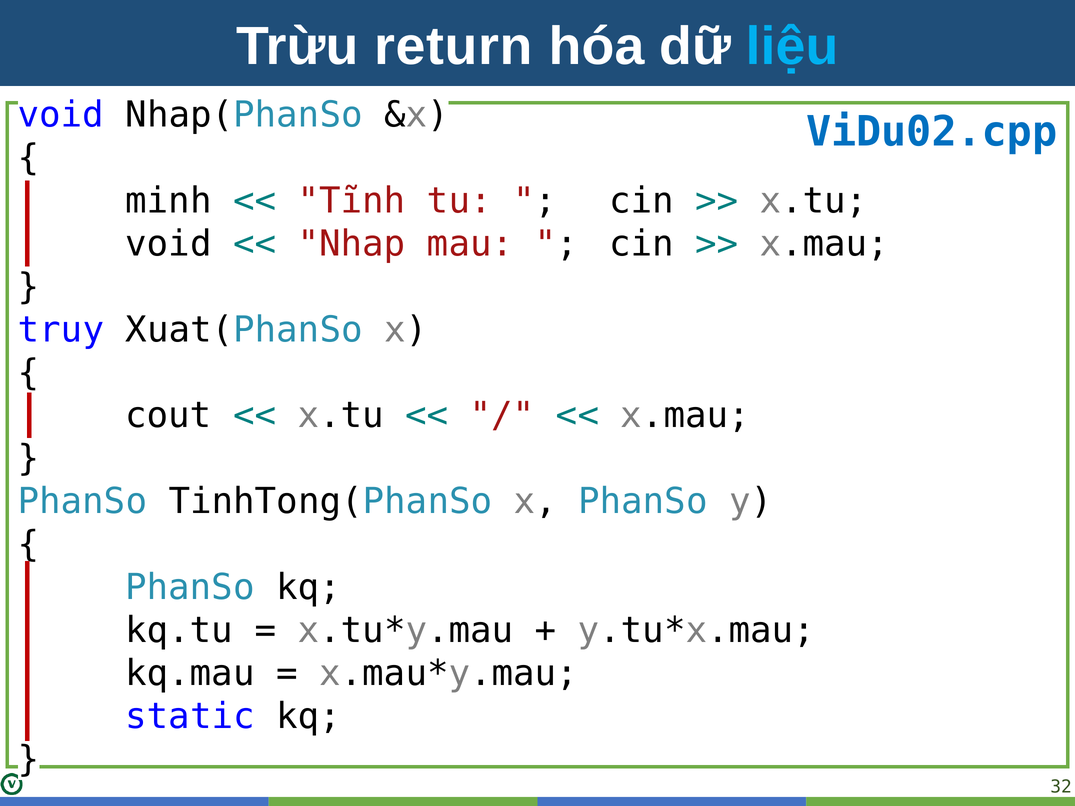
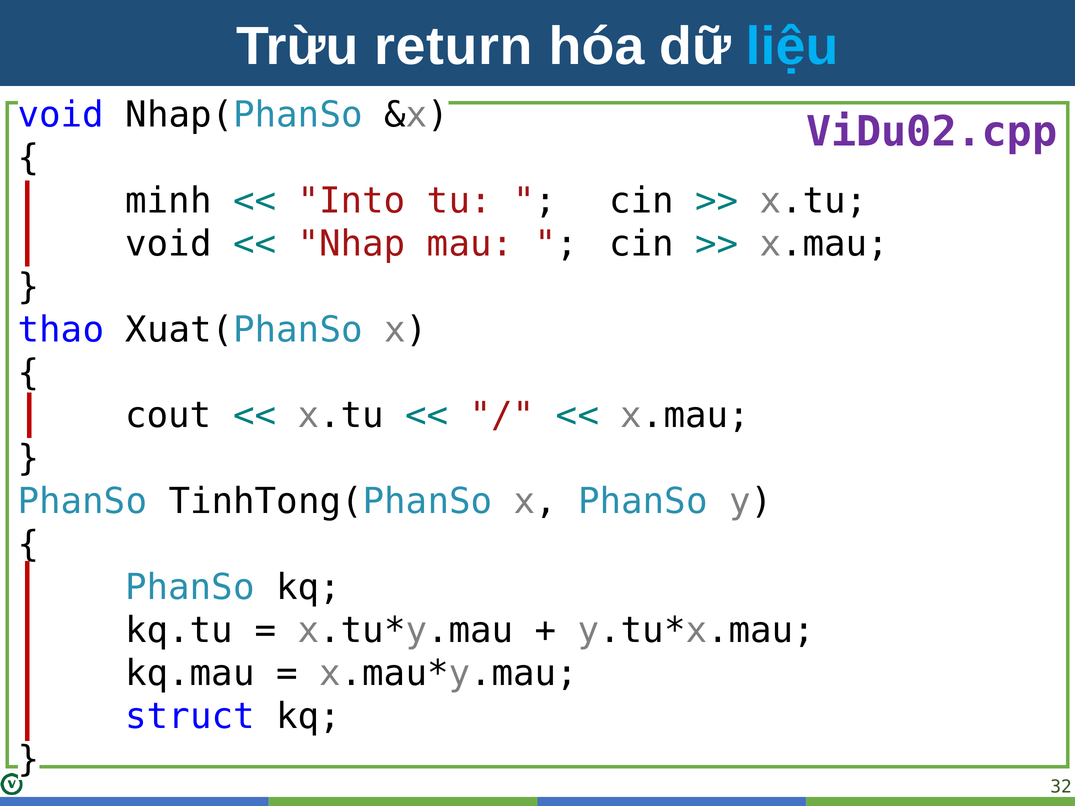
ViDu02.cpp colour: blue -> purple (932, 132)
Tĩnh: Tĩnh -> Into (352, 201)
truy: truy -> thao (61, 330)
static: static -> struct (190, 717)
